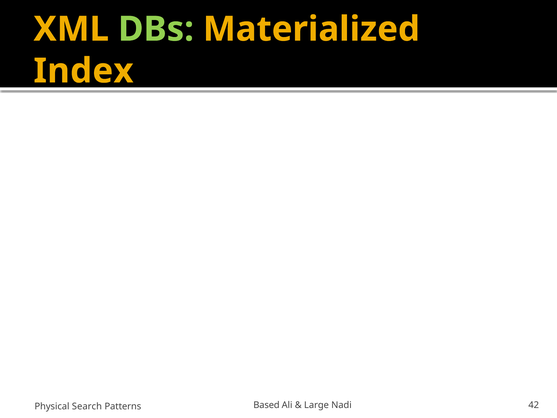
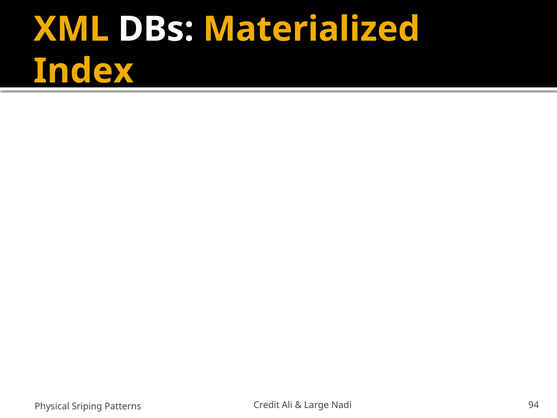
DBs colour: light green -> white (156, 29)
Based: Based -> Credit (266, 405)
42: 42 -> 94 (534, 405)
Search: Search -> Sriping (87, 406)
